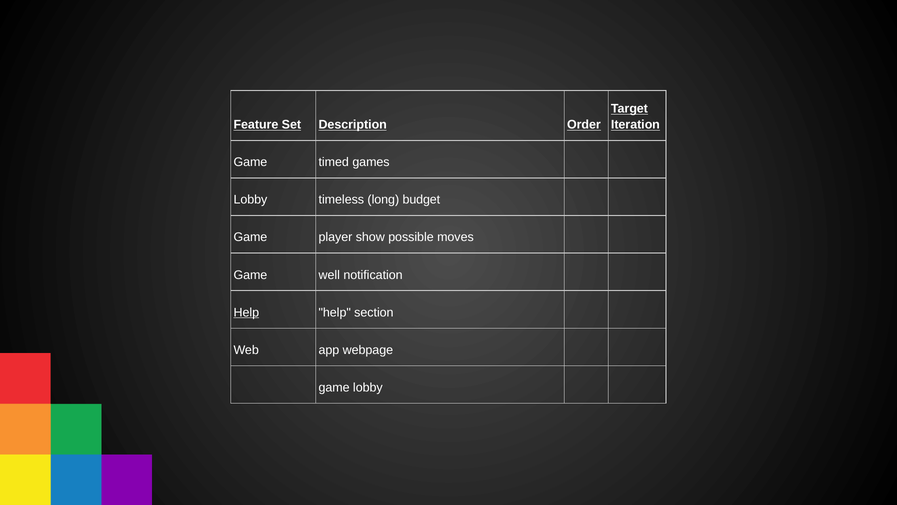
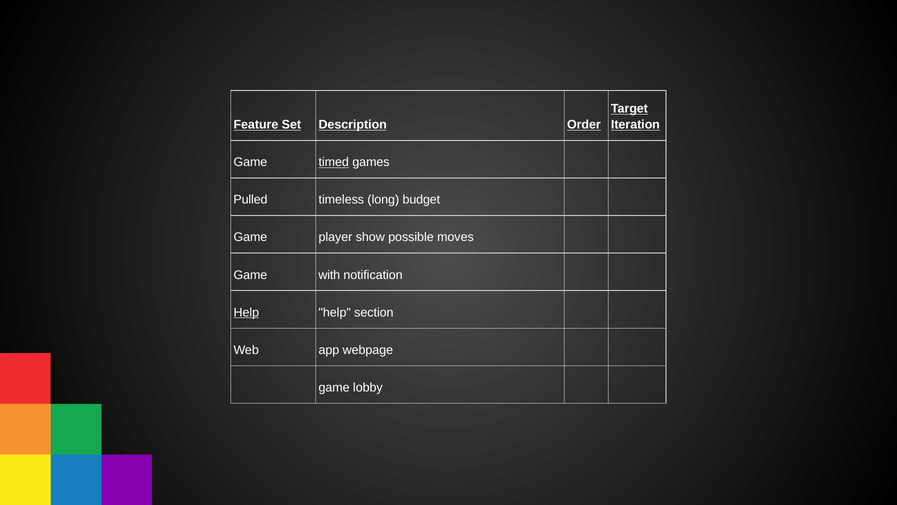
timed underline: none -> present (334, 162)
Lobby: Lobby -> Pulled (250, 200)
well: well -> with (329, 275)
